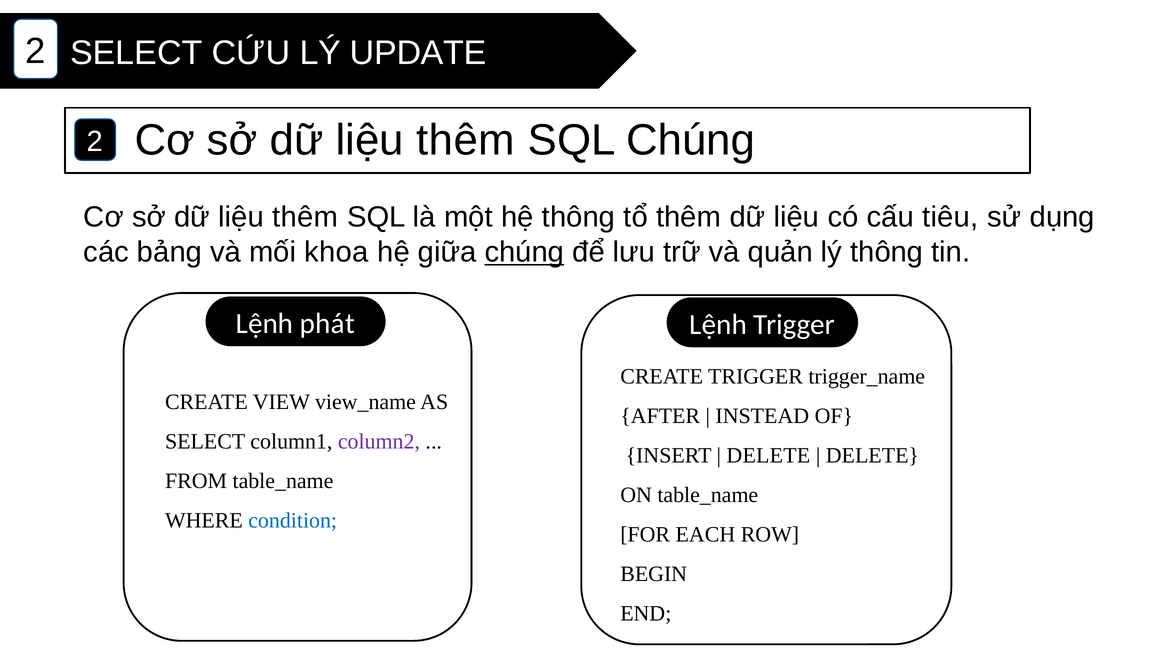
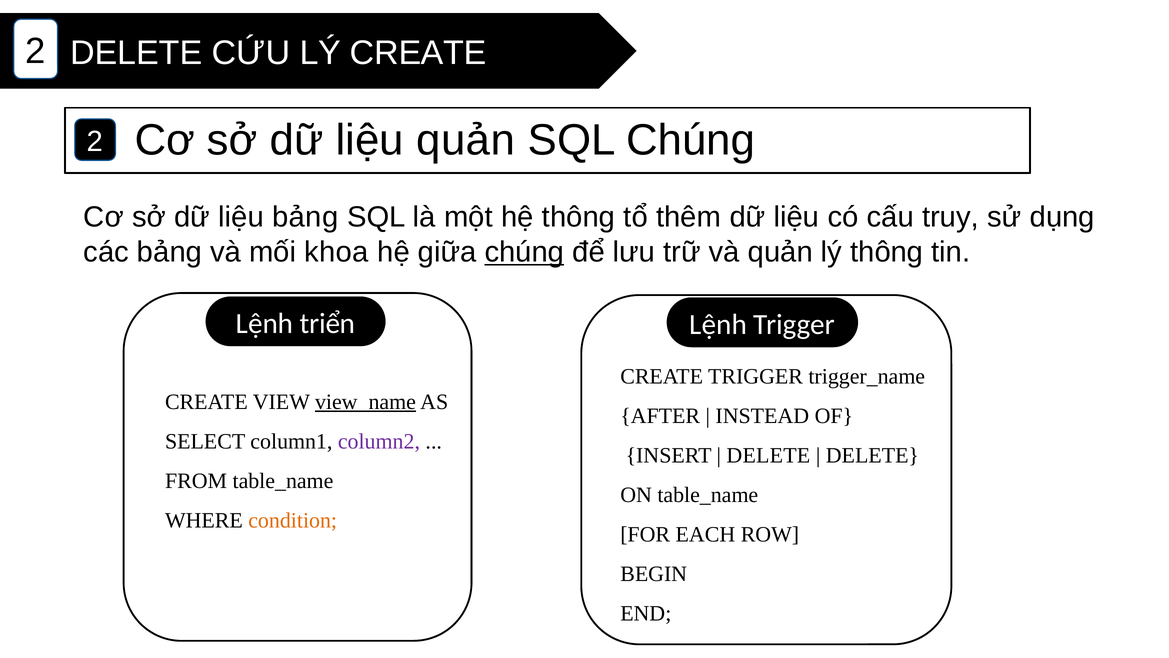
SELECT: SELECT -> DELETE (136, 53)
LÝ UPDATE: UPDATE -> CREATE (418, 53)
thêm: thêm -> quản (466, 140)
thêm: thêm -> bảng (305, 217)
tiêu: tiêu -> truy (950, 217)
phát: phát -> triển (328, 323)
view_name underline: none -> present (365, 402)
condition colour: blue -> orange (293, 520)
